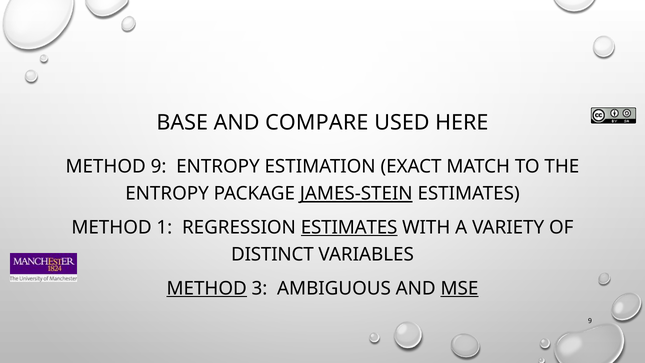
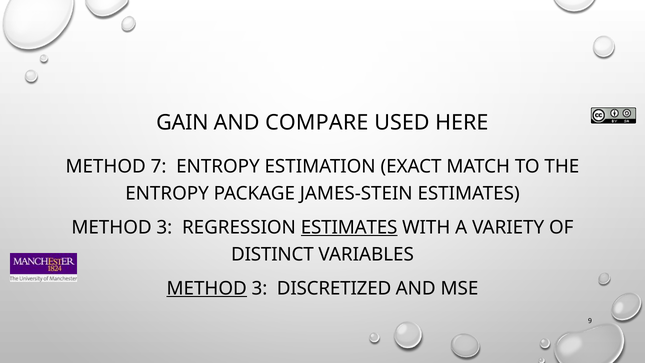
BASE: BASE -> GAIN (182, 123)
METHOD 9: 9 -> 7 (159, 166)
JAMES-STEIN underline: present -> none (356, 194)
1: 1 -> 3 (164, 227)
AMBIGUOUS: AMBIGUOUS -> DISCRETIZED (334, 288)
MSE underline: present -> none (459, 288)
